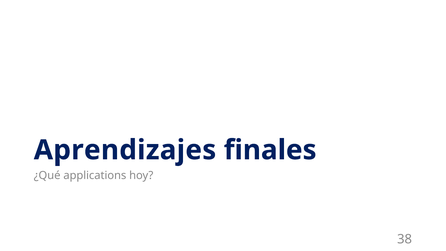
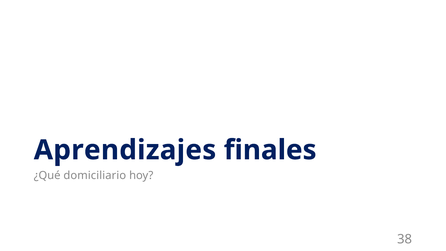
applications: applications -> domiciliario (95, 176)
